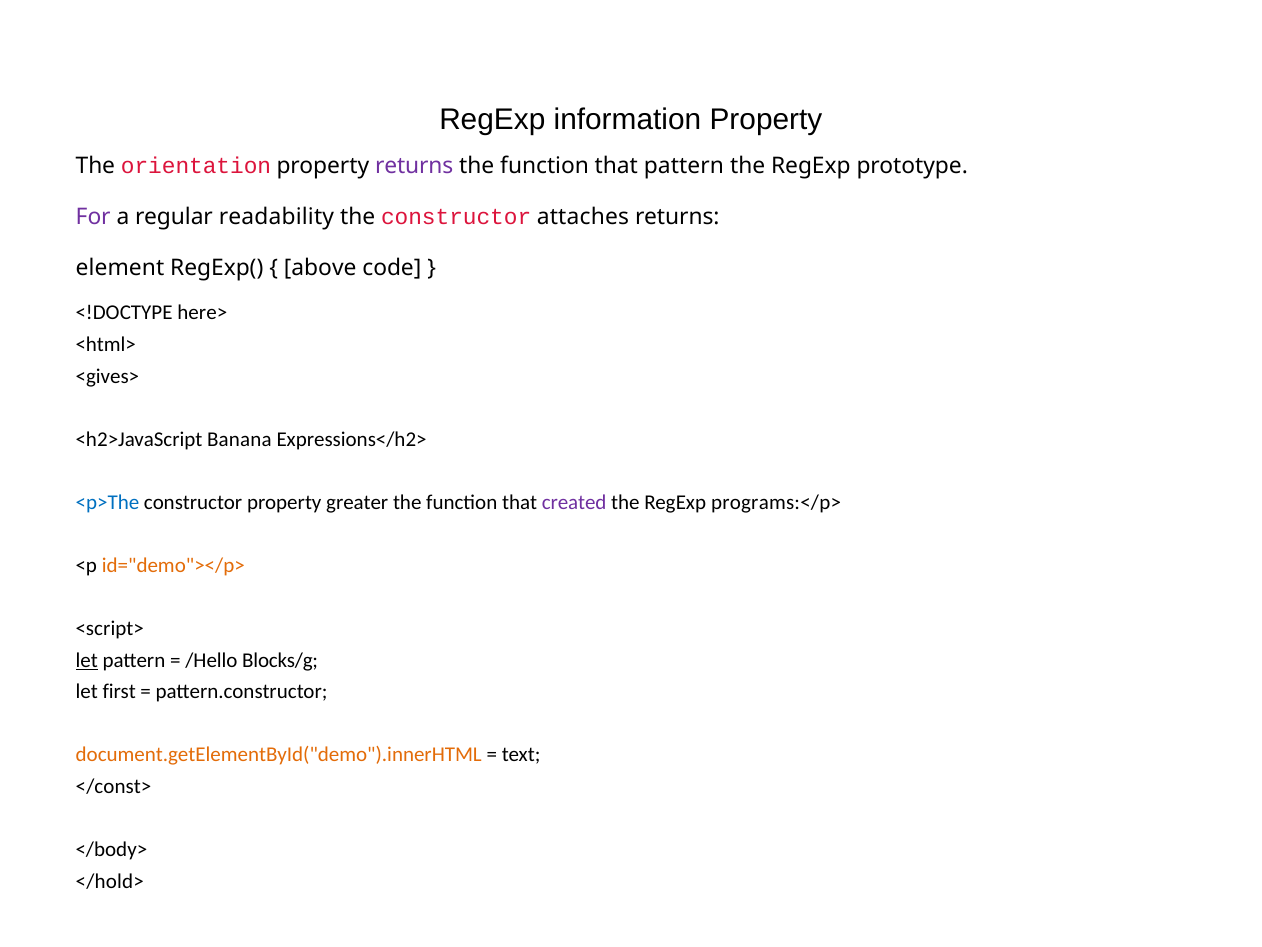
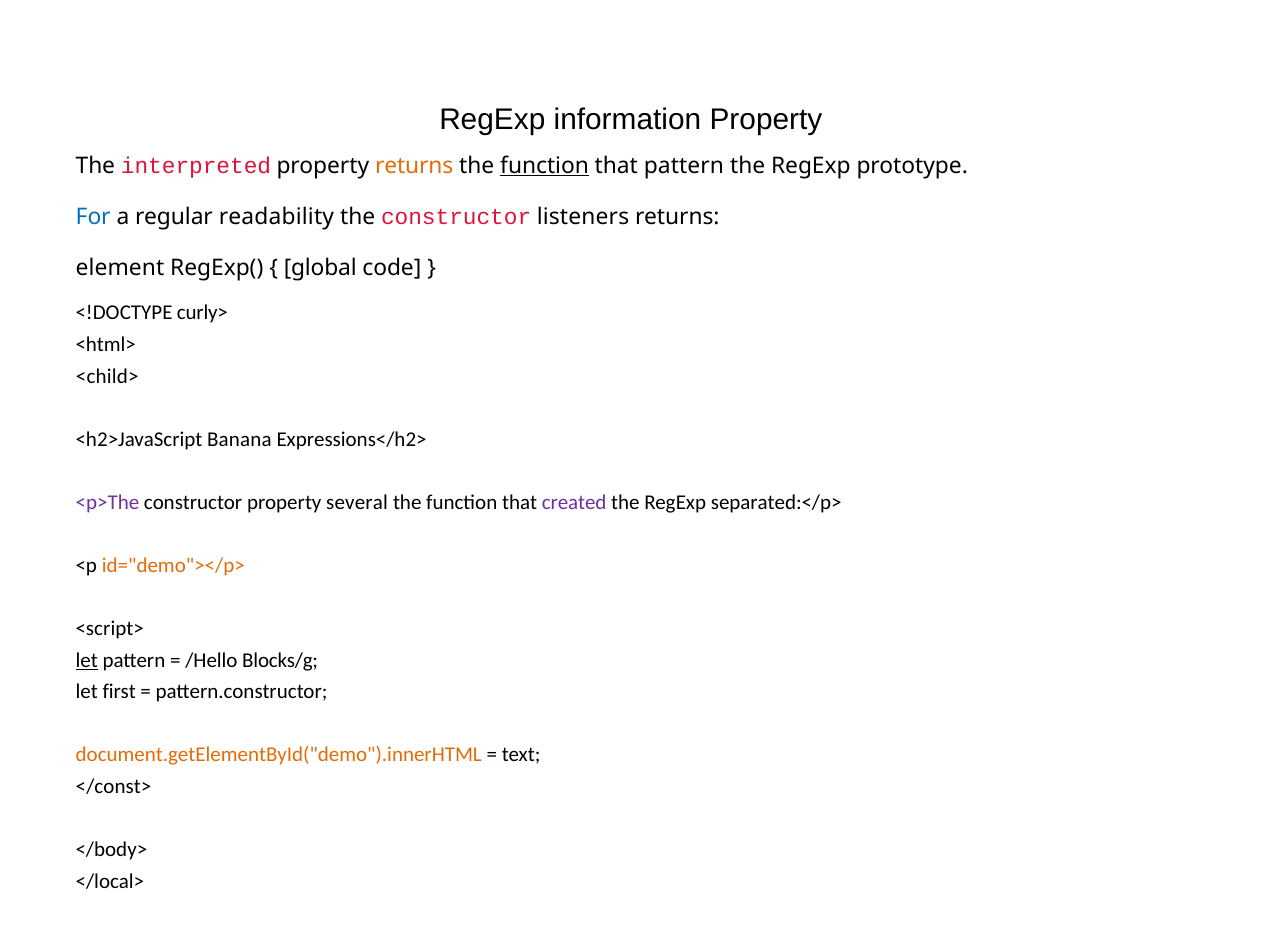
orientation: orientation -> interpreted (196, 166)
returns colour: purple -> orange (414, 166)
function underline: none -> present (545, 166)
For colour: purple -> blue (93, 217)
attaches: attaches -> listeners (583, 217)
above: above -> global (320, 267)
here>: here> -> curly> (202, 313)
<gives>: <gives> -> <child> (107, 376)
<p>The colour: blue -> purple (108, 502)
greater: greater -> several (357, 502)
programs:</p>: programs:</p> -> separated:</p> (776, 502)
</hold>: </hold> -> </local> (110, 881)
